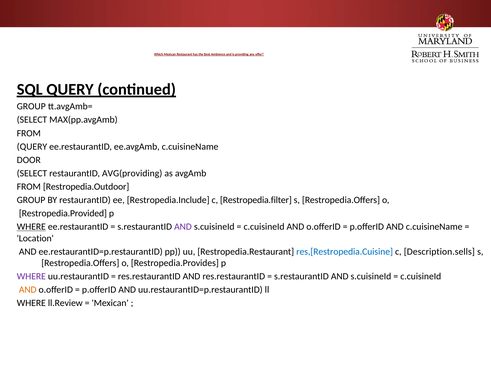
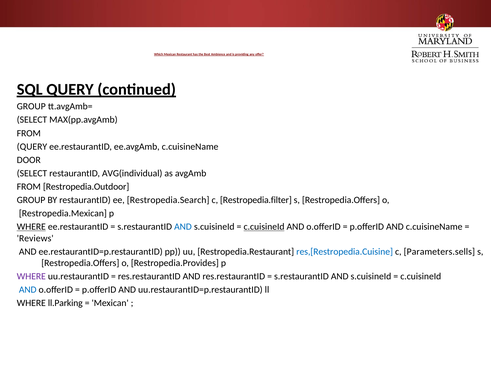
AVG(providing: AVG(providing -> AVG(individual (132, 173)
Restropedia.Include: Restropedia.Include -> Restropedia.Search (168, 200)
Restropedia.Provided: Restropedia.Provided -> Restropedia.Mexican (63, 214)
AND colour: purple -> blue (183, 227)
c.cuisineId underline: none -> present (264, 227)
Location: Location -> Reviews (35, 238)
Description.sells: Description.sells -> Parameters.sells (439, 252)
AND colour: orange -> blue (28, 290)
ll.Review: ll.Review -> ll.Parking (65, 303)
